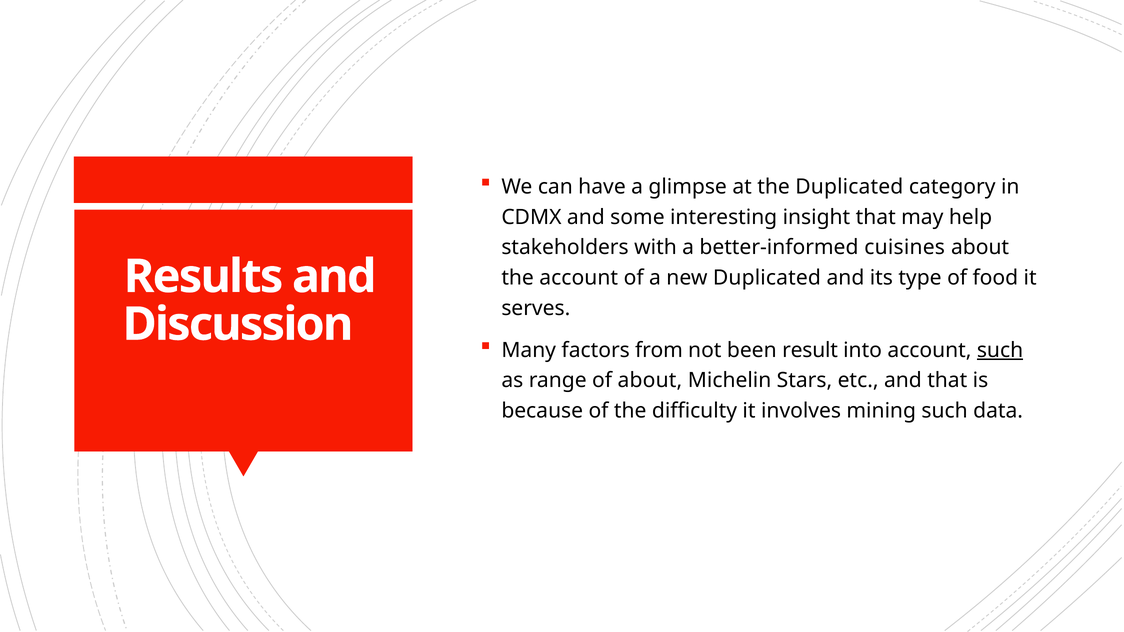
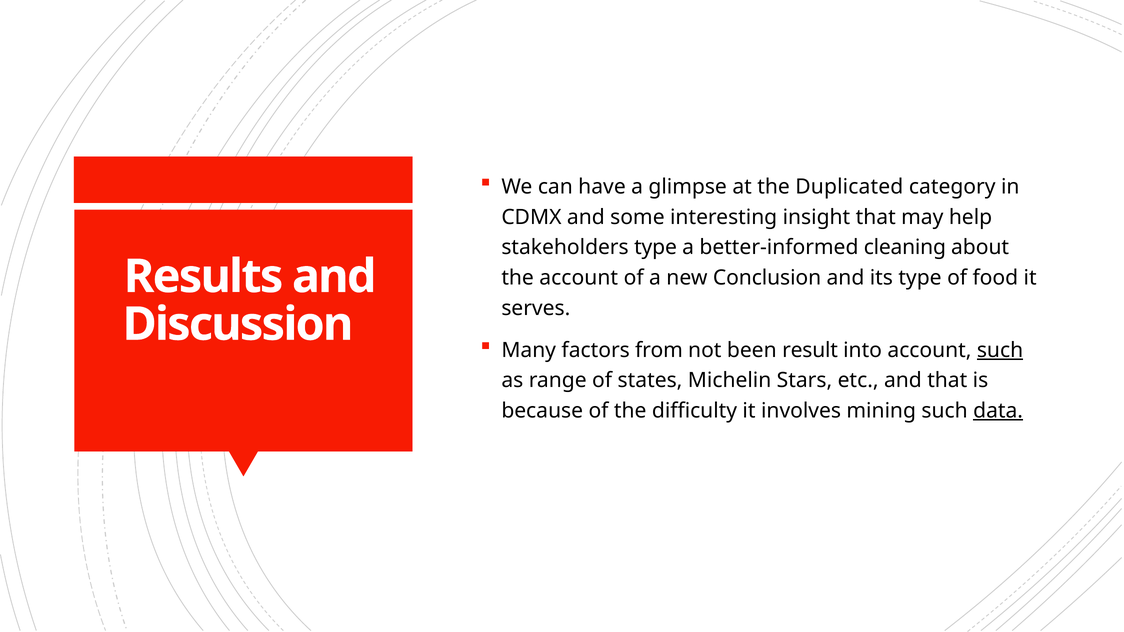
stakeholders with: with -> type (656, 248)
cuisines: cuisines -> cleaning (905, 248)
new Duplicated: Duplicated -> Conclusion (767, 278)
of about: about -> states (650, 381)
data underline: none -> present (998, 411)
